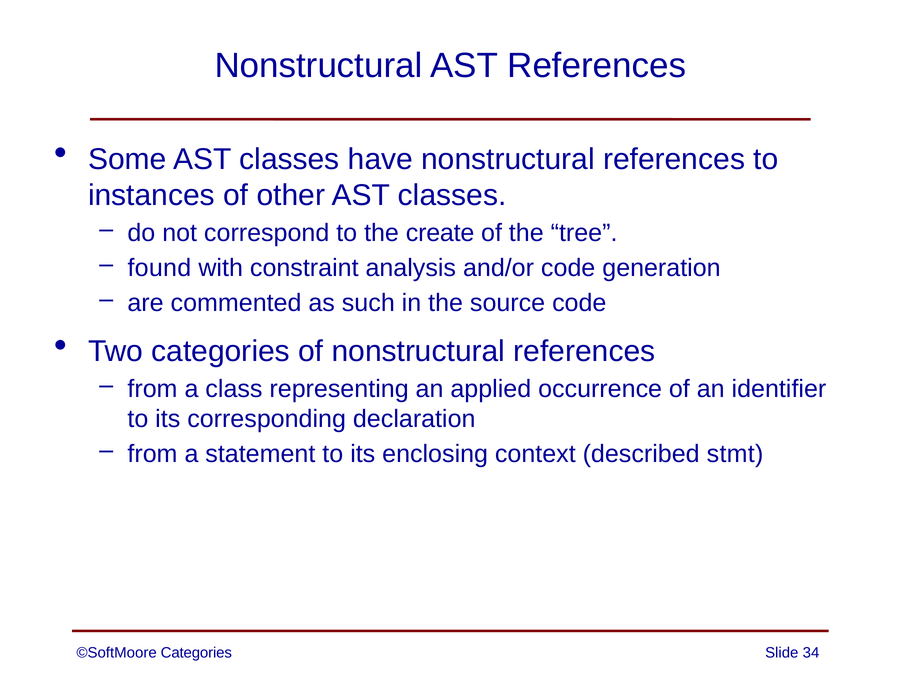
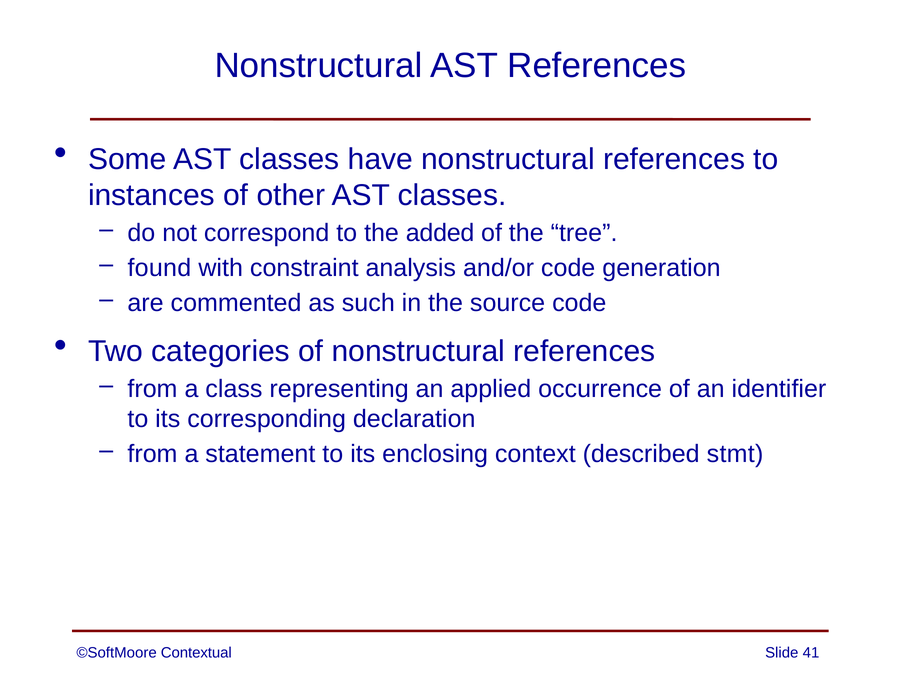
create: create -> added (440, 233)
©SoftMoore Categories: Categories -> Contextual (196, 653)
34: 34 -> 41 (811, 653)
